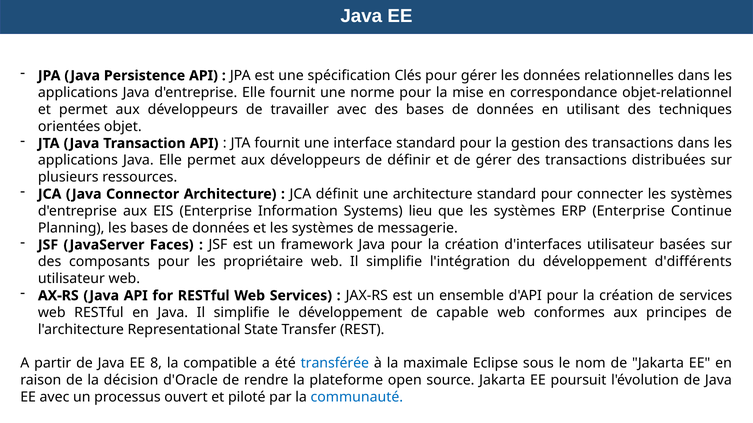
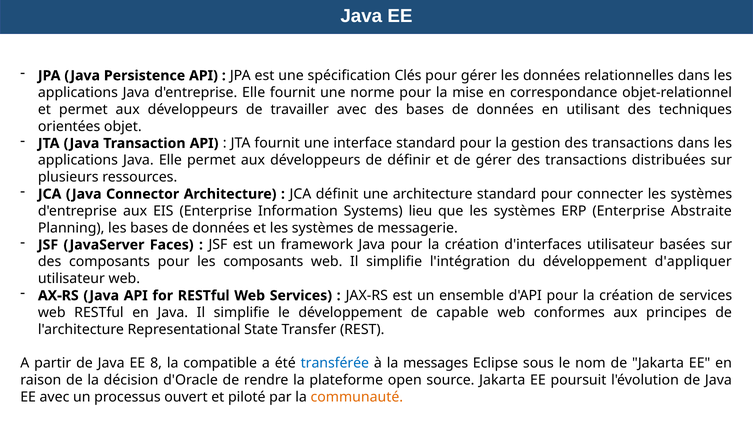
Continue: Continue -> Abstraite (701, 211)
les propriétaire: propriétaire -> composants (263, 262)
d'différents: d'différents -> d'appliquer (693, 262)
maximale: maximale -> messages (436, 364)
communauté colour: blue -> orange (357, 398)
